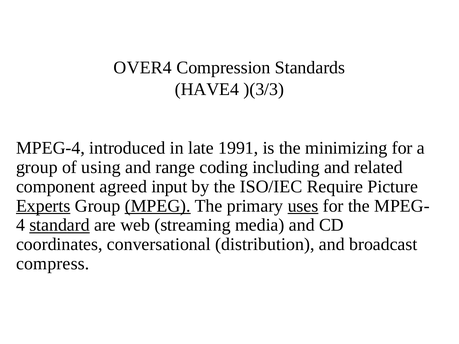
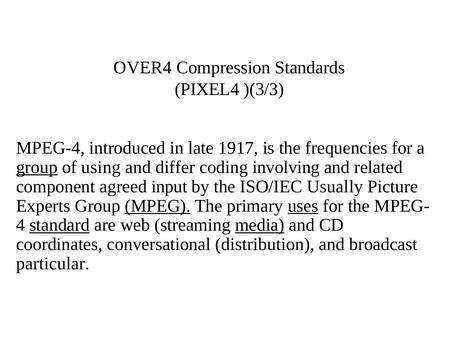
HAVE4: HAVE4 -> PIXEL4 (207, 89)
1991: 1991 -> 1917 (238, 148)
minimizing: minimizing -> frequencies (346, 148)
group underline: none -> present (37, 167)
range: range -> differ (175, 167)
including: including -> involving (286, 167)
Require: Require -> Usually (335, 187)
Experts underline: present -> none (43, 206)
media underline: none -> present (260, 225)
compress: compress -> particular (53, 264)
